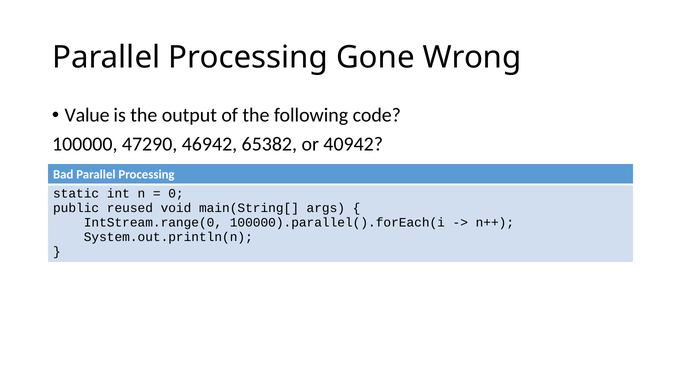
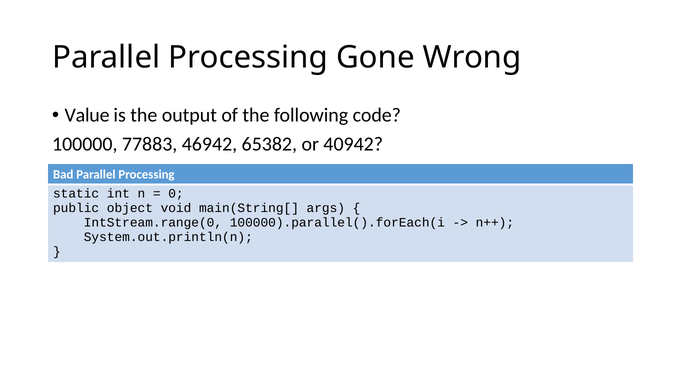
47290: 47290 -> 77883 (150, 144)
reused: reused -> object (130, 208)
